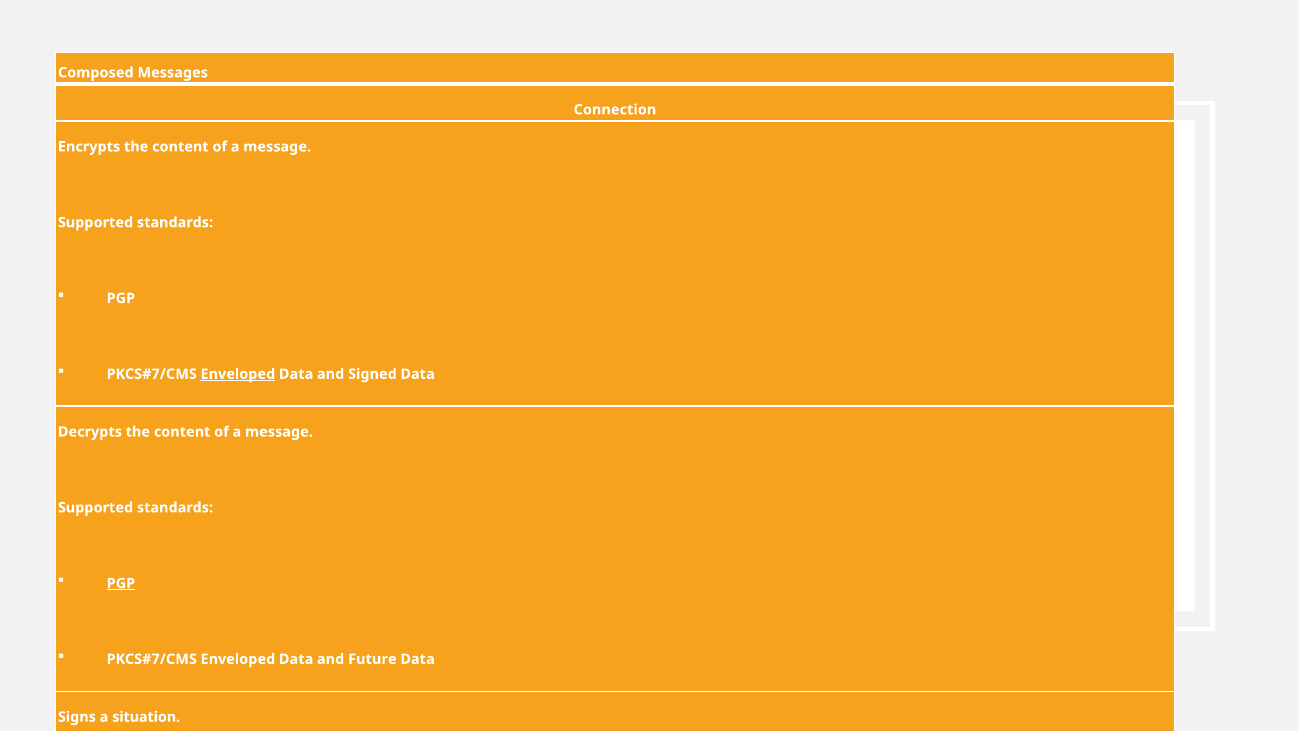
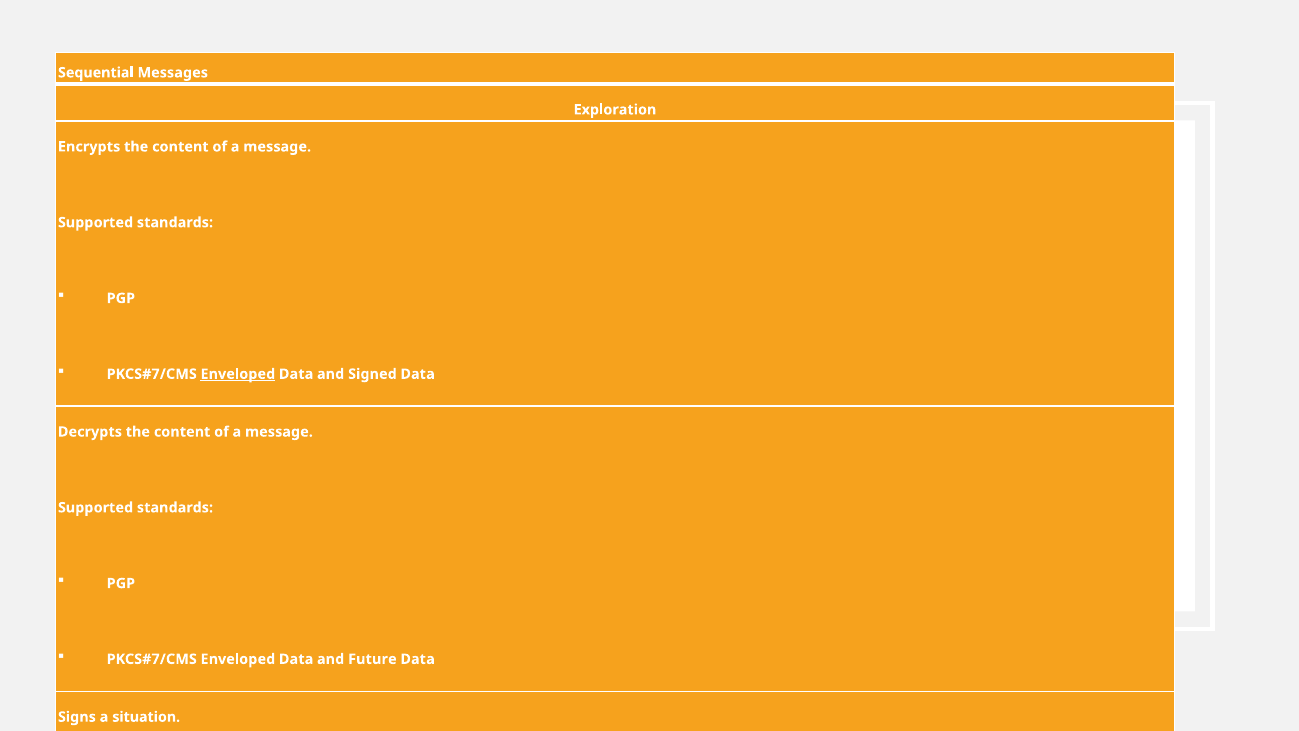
Composed: Composed -> Sequential (96, 73)
Connection: Connection -> Exploration (615, 110)
PGP underline: present -> none (121, 583)
